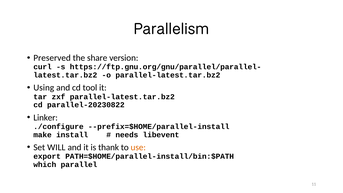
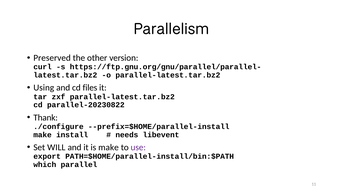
share: share -> other (97, 58)
tool: tool -> files (90, 88)
Linker: Linker -> Thank (46, 118)
is thank: thank -> make (109, 147)
use colour: orange -> purple (138, 147)
